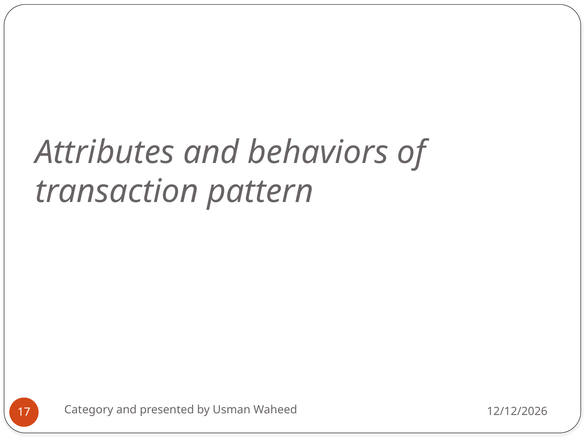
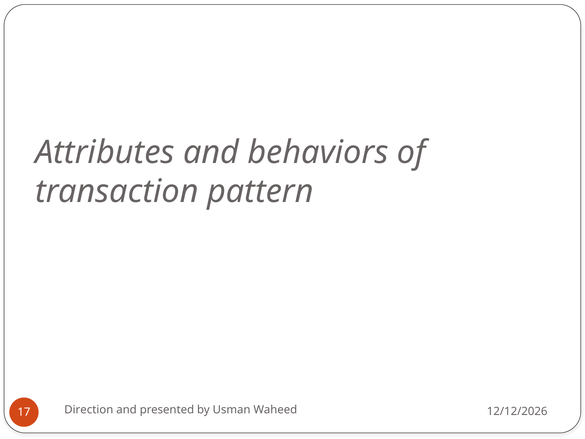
Category: Category -> Direction (89, 409)
